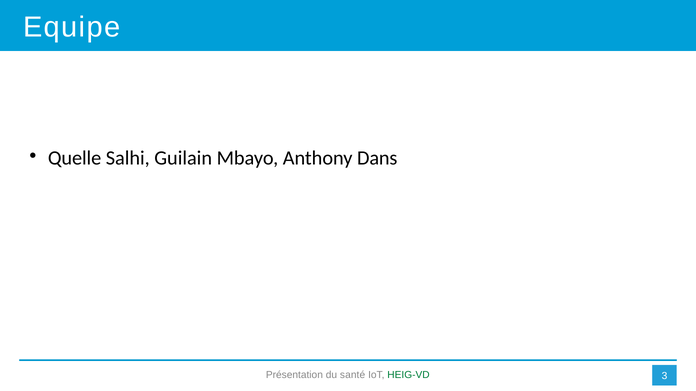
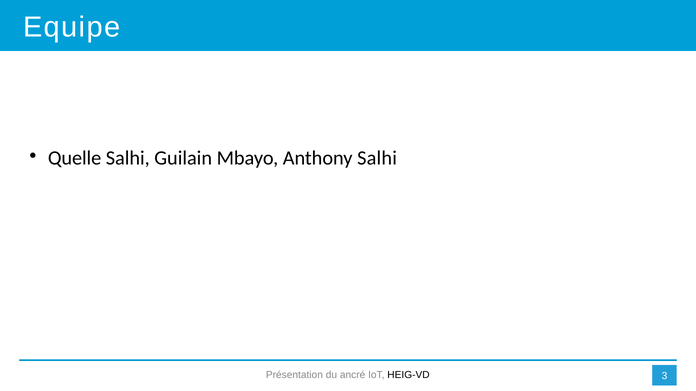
Anthony Dans: Dans -> Salhi (377, 158)
santé: santé -> ancré (353, 375)
HEIG-VD colour: green -> black (409, 375)
